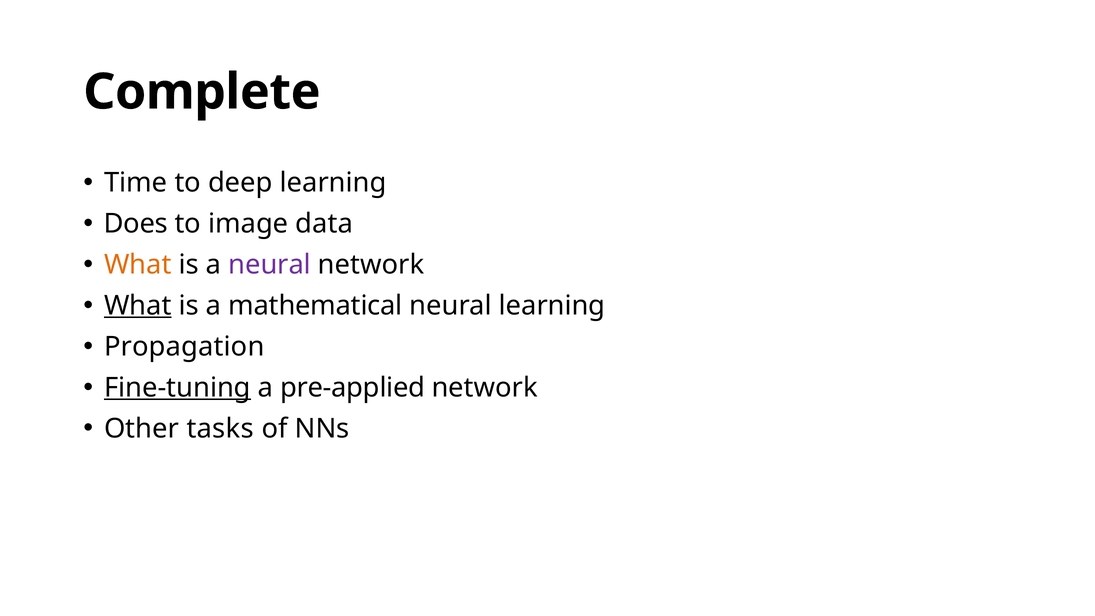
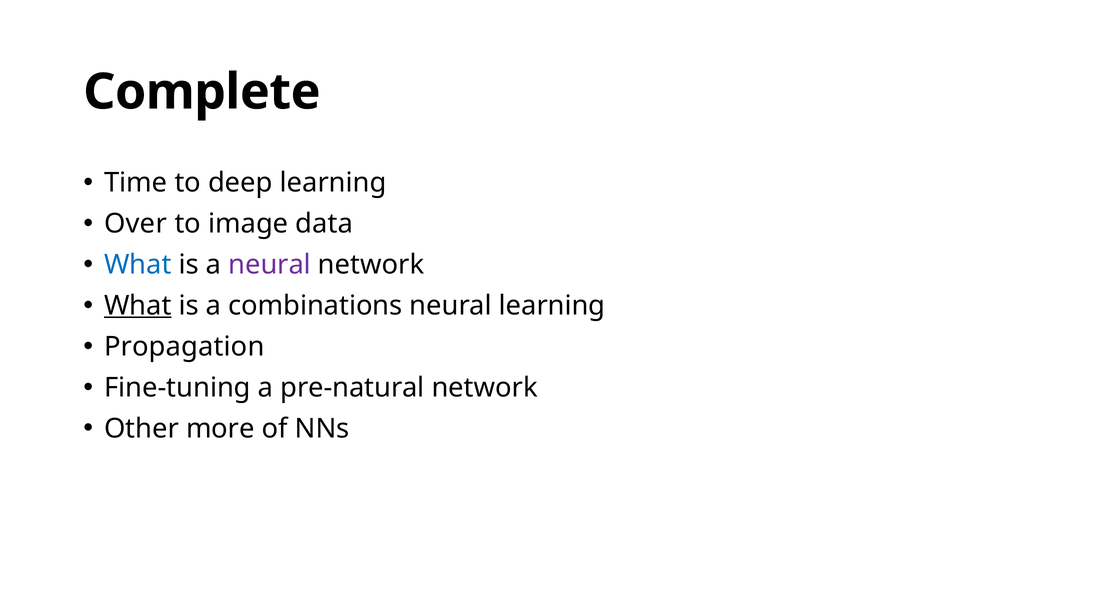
Does: Does -> Over (136, 224)
What colour: orange -> blue (138, 265)
mathematical: mathematical -> combinations (315, 306)
Fine-tuning underline: present -> none (177, 388)
pre-applied: pre-applied -> pre-natural (352, 388)
tasks: tasks -> more (220, 428)
